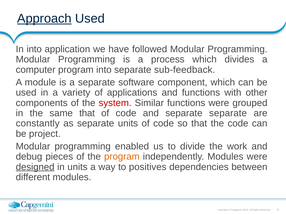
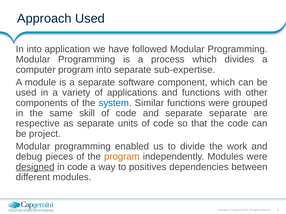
Approach underline: present -> none (44, 19)
sub-feedback: sub-feedback -> sub-expertise (185, 70)
system colour: red -> blue (115, 103)
same that: that -> skill (87, 113)
constantly: constantly -> respective (38, 124)
in units: units -> code (78, 167)
